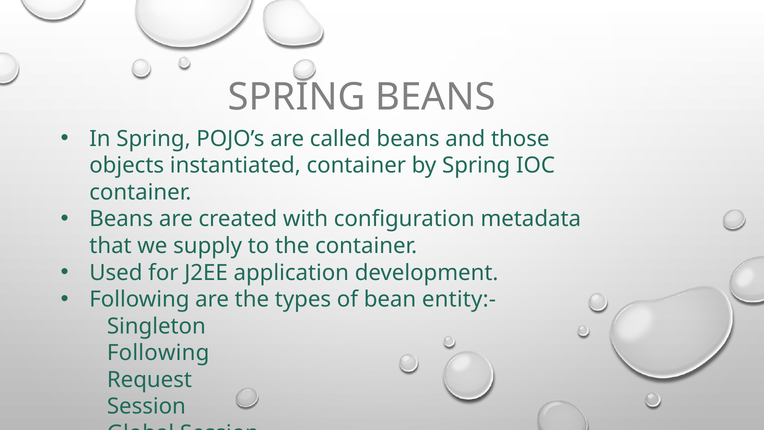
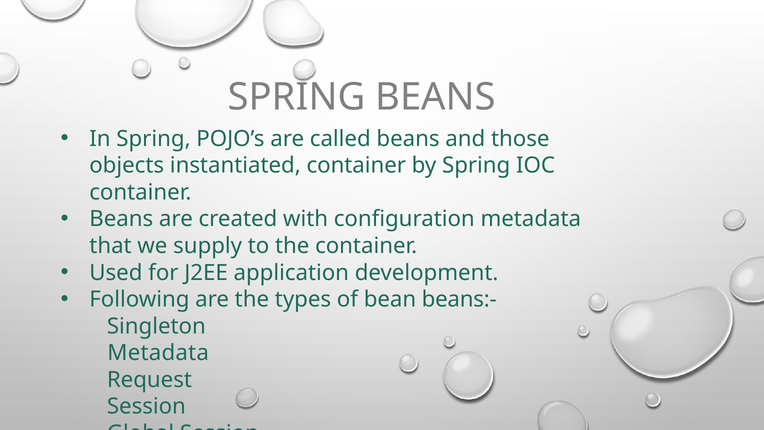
entity:-: entity:- -> beans:- (459, 299)
Following: Following -> Metadata (158, 353)
